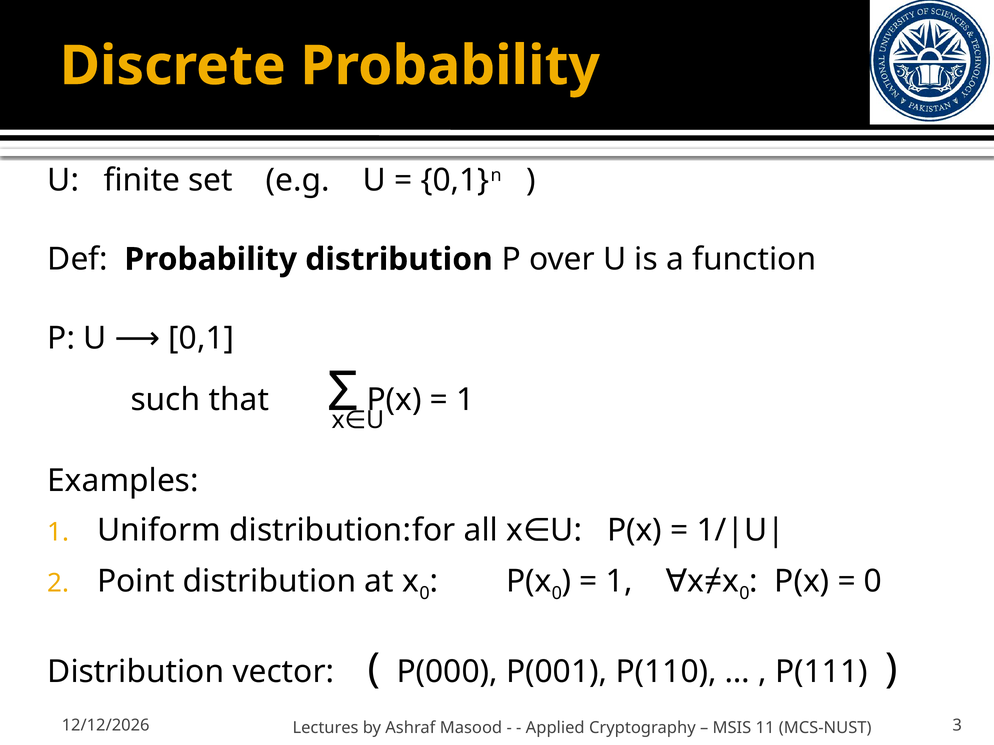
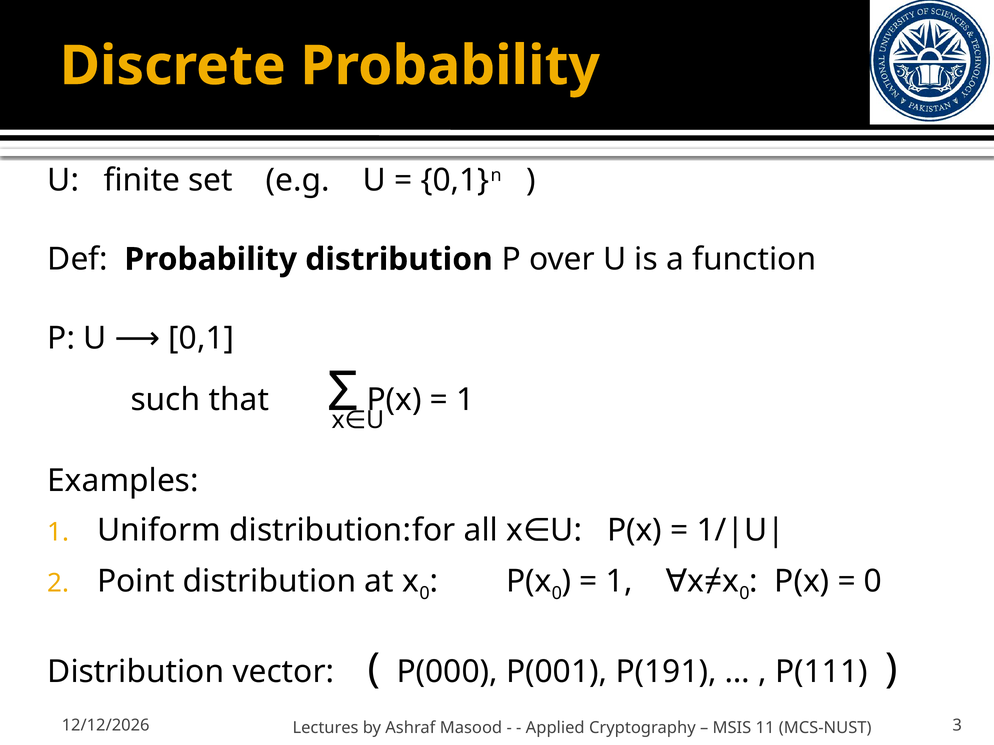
P(110: P(110 -> P(191 (666, 672)
